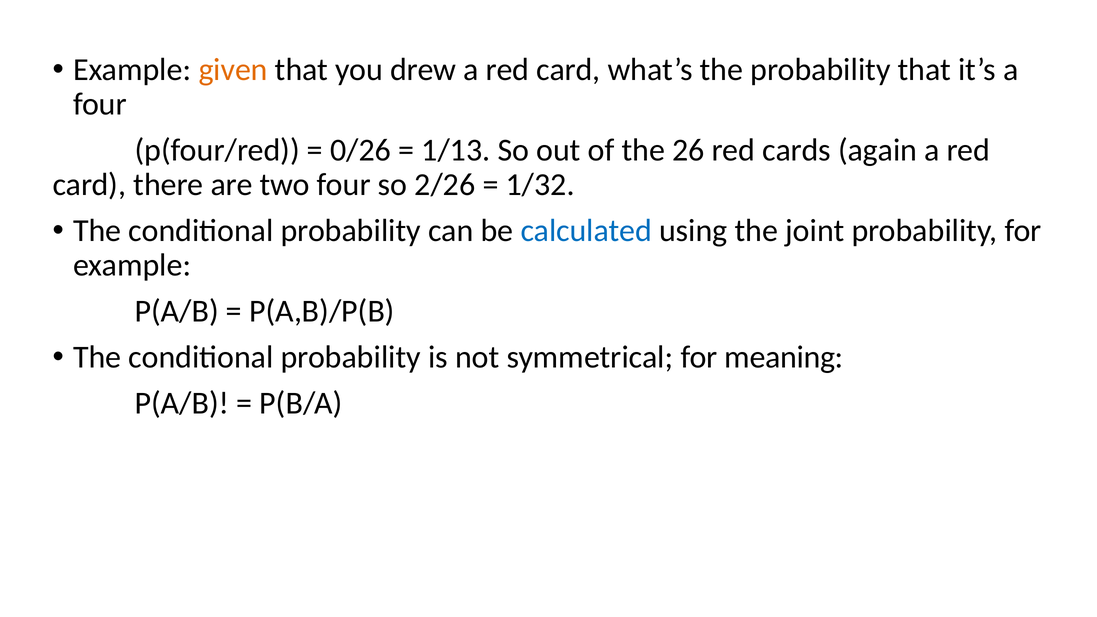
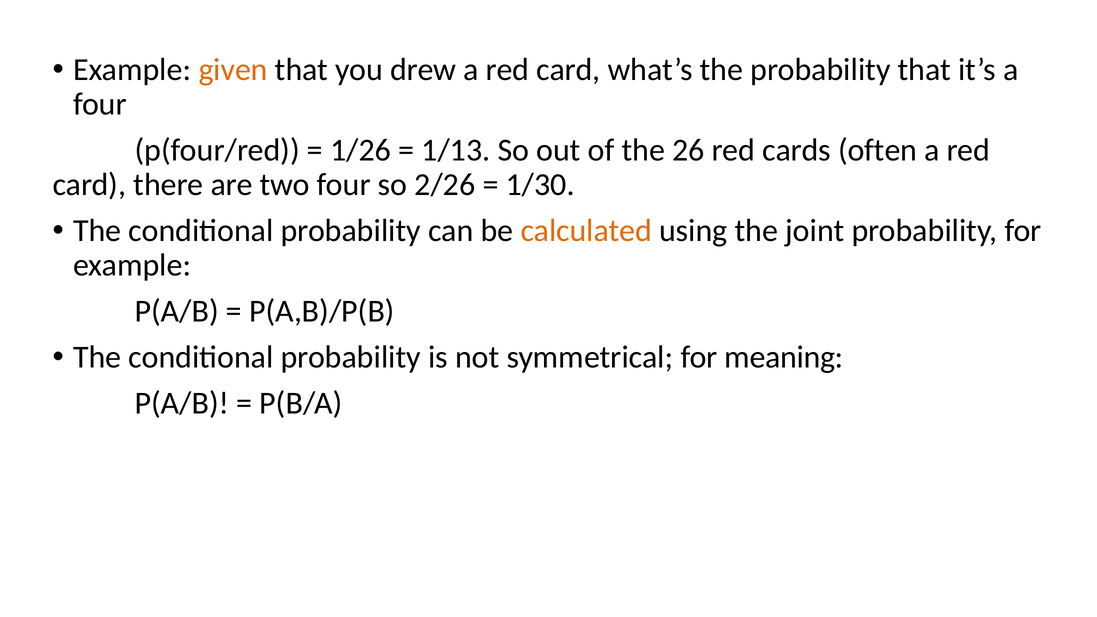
0/26: 0/26 -> 1/26 (361, 150)
again: again -> often (878, 150)
1/32: 1/32 -> 1/30 (540, 185)
calculated colour: blue -> orange (586, 231)
